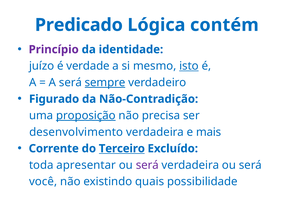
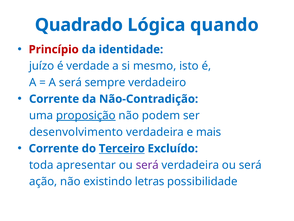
Predicado: Predicado -> Quadrado (79, 25)
contém: contém -> quando (224, 25)
Princípio colour: purple -> red (54, 49)
isto underline: present -> none (189, 66)
sempre underline: present -> none (105, 82)
Figurado: Figurado -> Corrente (54, 99)
precisa: precisa -> podem (161, 115)
você: você -> ação (43, 181)
quais: quais -> letras (150, 181)
